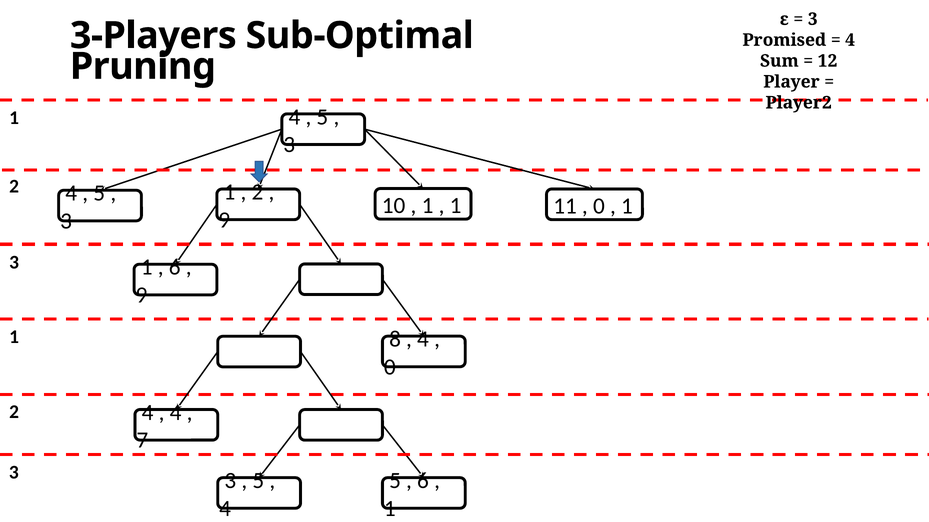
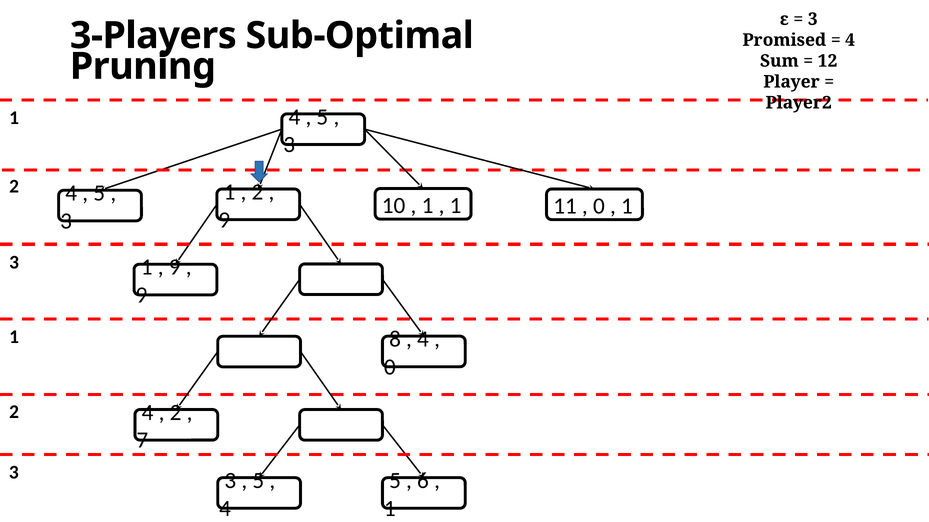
6: 6 -> 9 (175, 268)
4: 4 -> 2 (176, 413)
